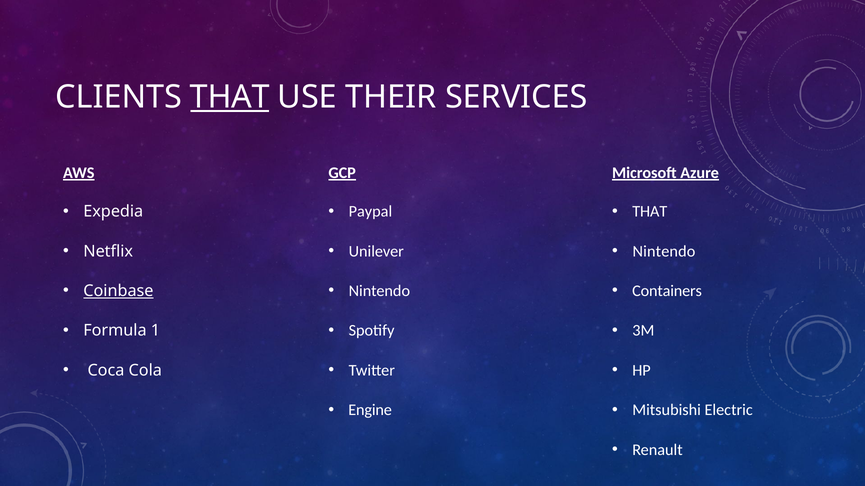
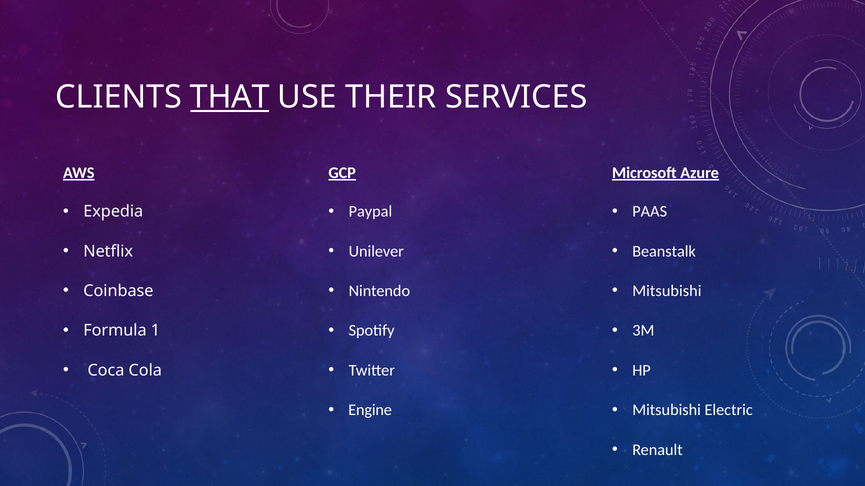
THAT: THAT -> PAAS (650, 212)
Nintendo: Nintendo -> Beanstalk (664, 252)
Coinbase underline: present -> none (118, 291)
Containers: Containers -> Mitsubishi (667, 291)
